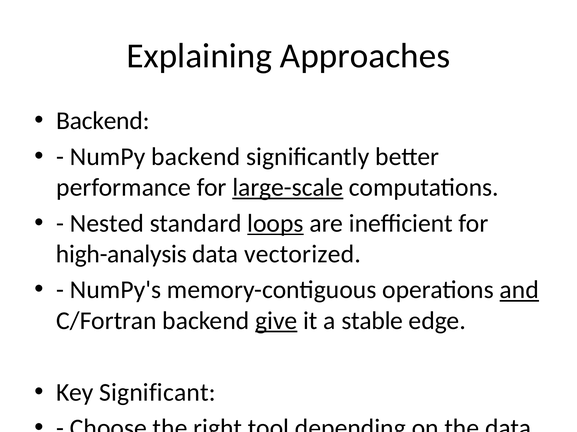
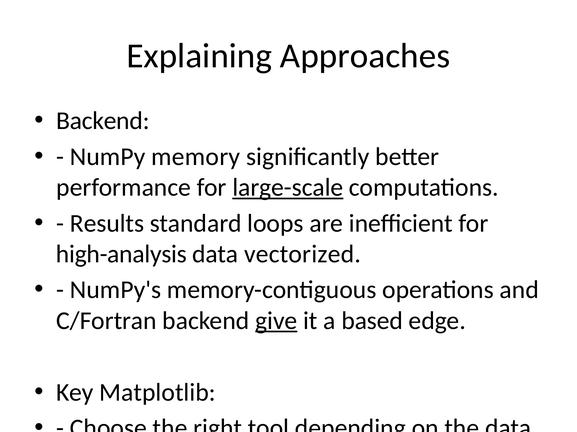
NumPy backend: backend -> memory (196, 157)
Nested: Nested -> Results (107, 224)
loops underline: present -> none (275, 224)
and underline: present -> none (519, 290)
stable: stable -> based (372, 321)
Significant: Significant -> Matplotlib (157, 393)
